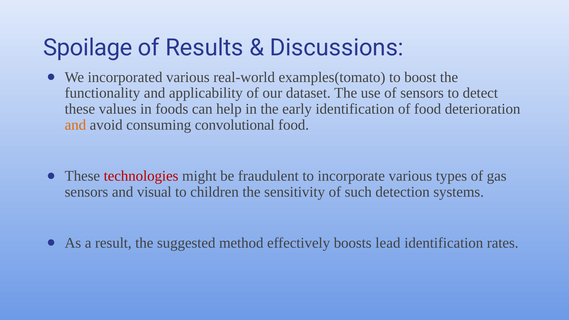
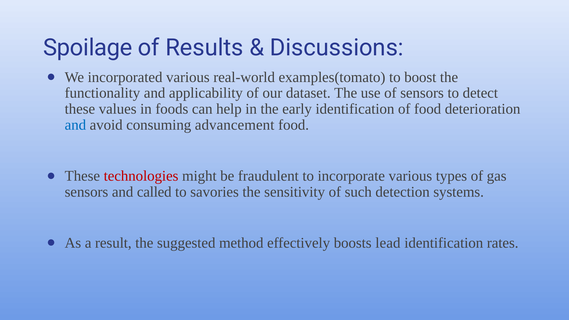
and colour: orange -> blue (75, 125)
convolutional: convolutional -> advancement (235, 125)
visual: visual -> called (154, 192)
children: children -> savories (215, 192)
